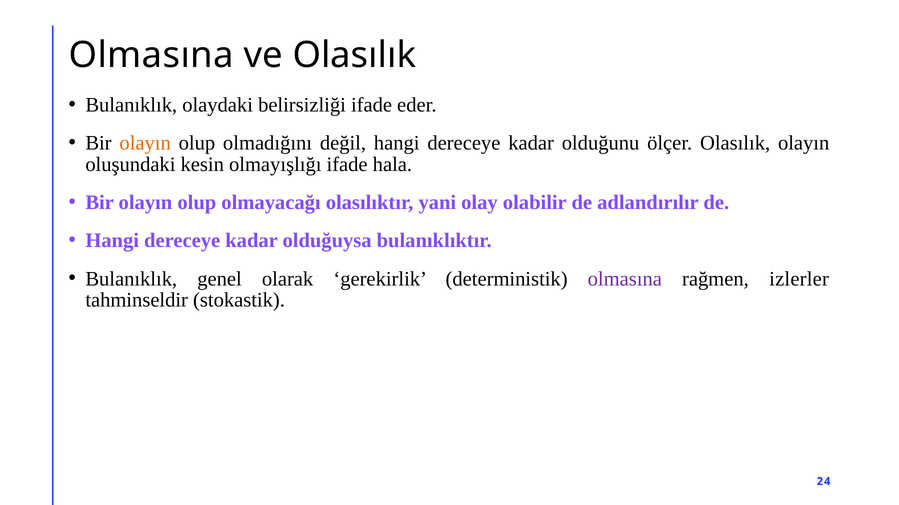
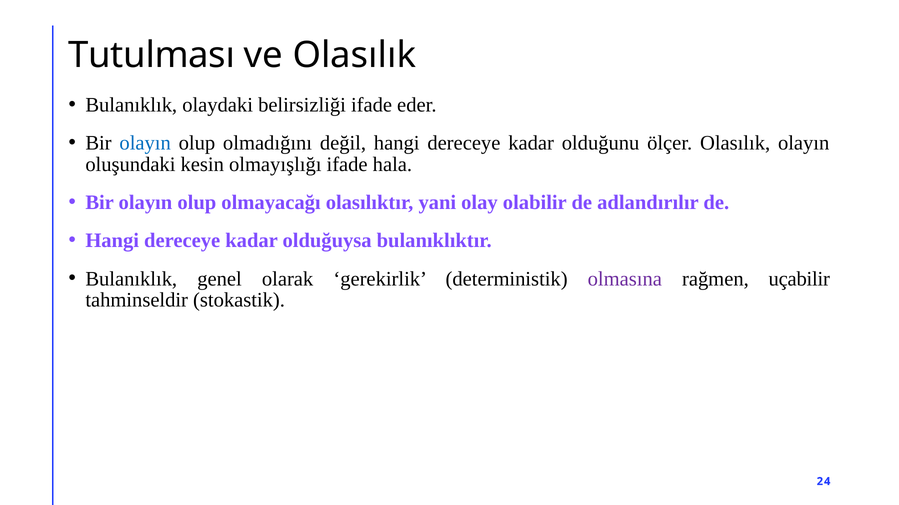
Olmasına: Olmasına -> Tutulması (152, 56)
olayın colour: orange -> blue (145, 143)
izlerler: izlerler -> uçabilir (799, 279)
